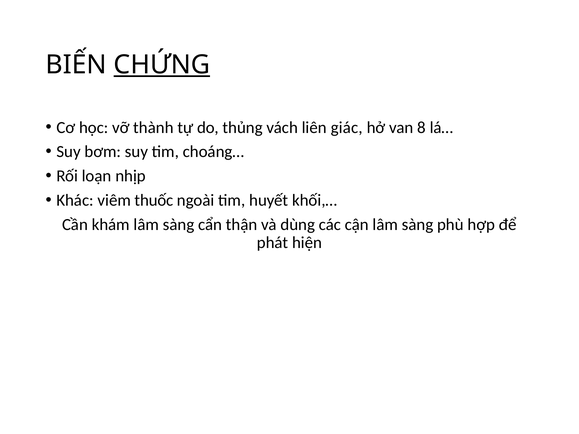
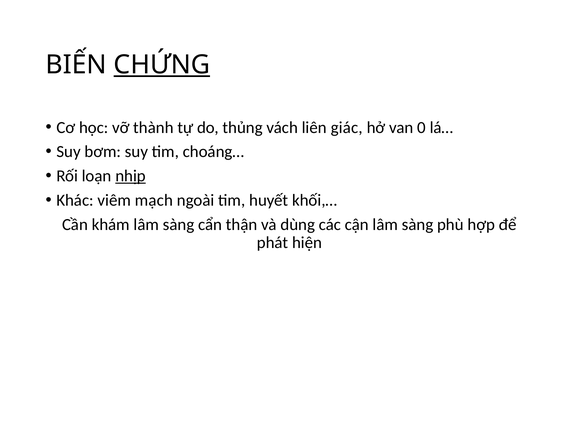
8: 8 -> 0 (422, 128)
nhịp underline: none -> present (131, 176)
thuốc: thuốc -> mạch (154, 200)
